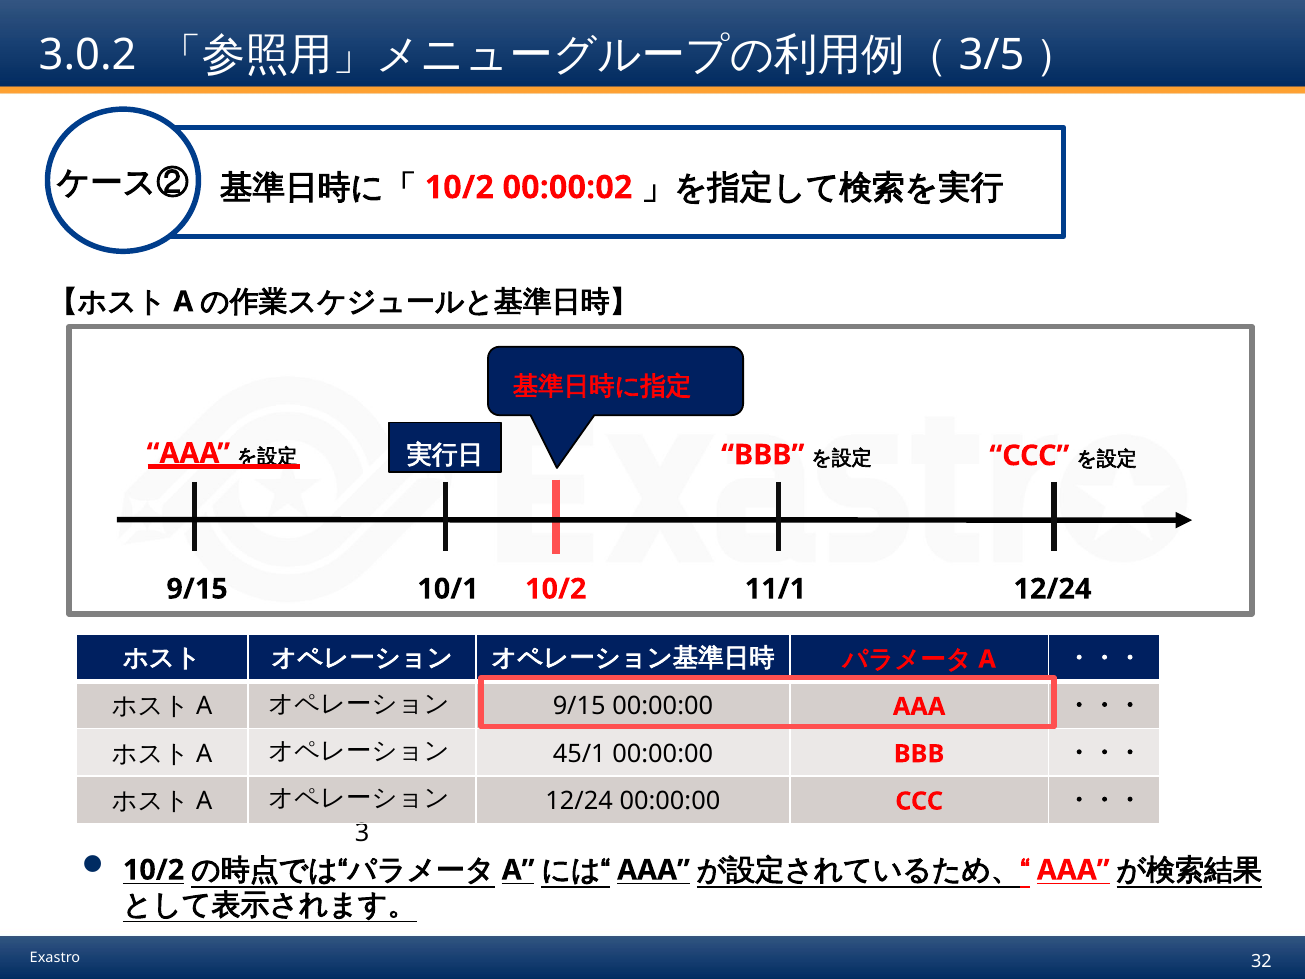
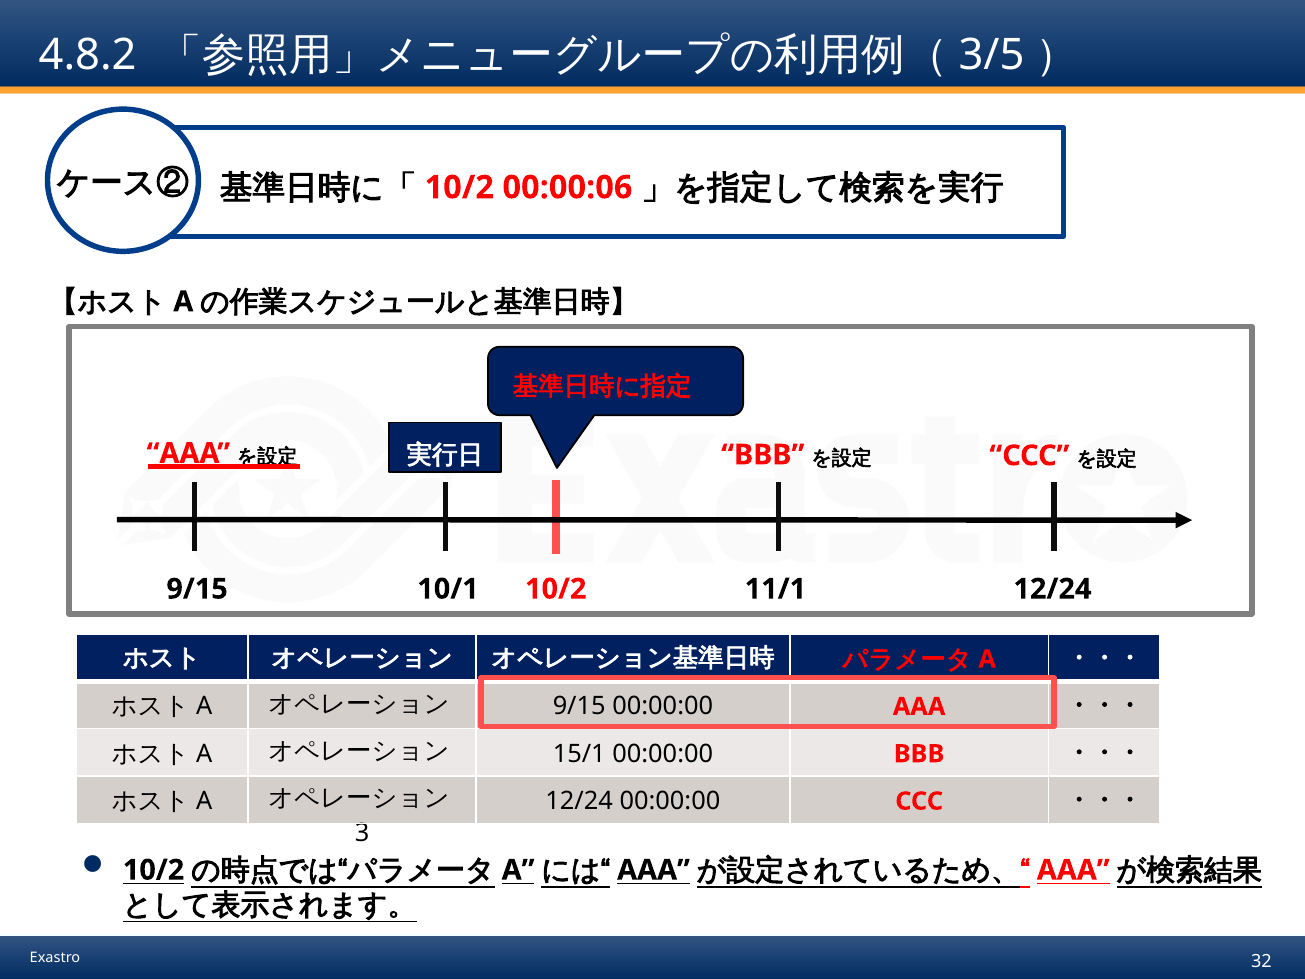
3.0.2: 3.0.2 -> 4.8.2 (88, 55)
00:00:02: 00:00:02 -> 00:00:06 (567, 187)
45/1: 45/1 -> 15/1 (579, 754)
